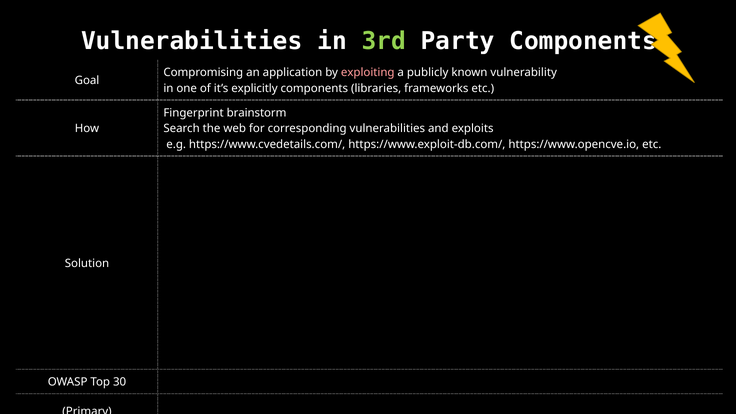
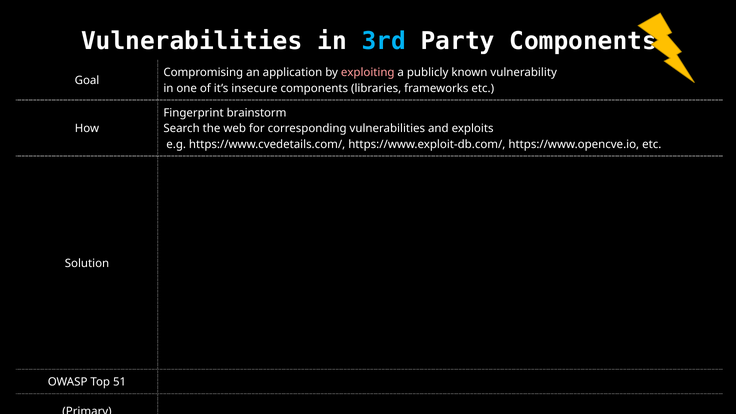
3rd colour: light green -> light blue (384, 41)
explicitly: explicitly -> insecure (254, 88)
30: 30 -> 51 (120, 382)
